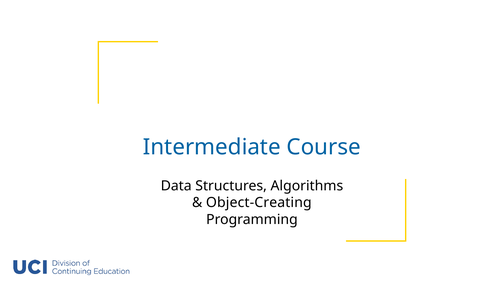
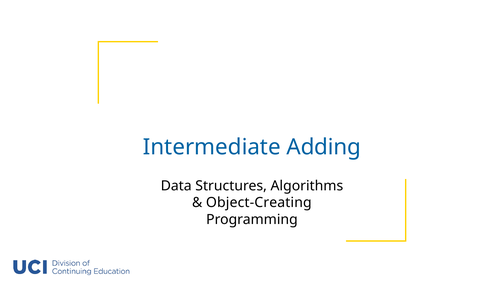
Course: Course -> Adding (324, 147)
